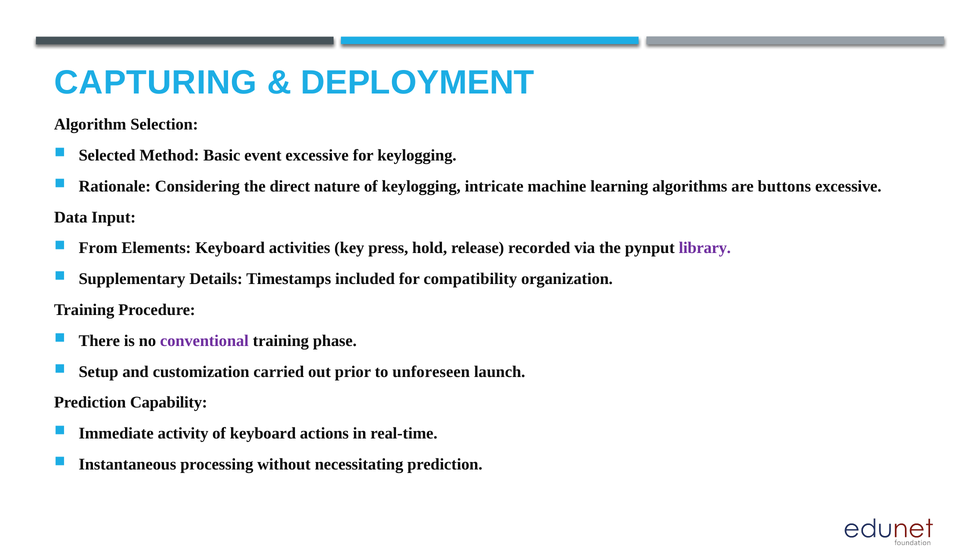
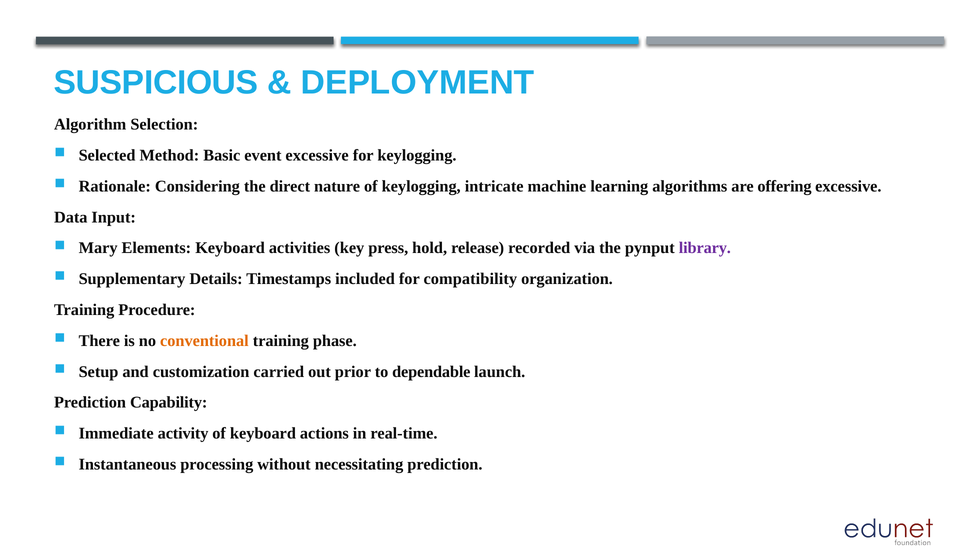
CAPTURING: CAPTURING -> SUSPICIOUS (156, 83)
buttons: buttons -> offering (785, 186)
From: From -> Mary (98, 248)
conventional colour: purple -> orange (204, 341)
unforeseen: unforeseen -> dependable (431, 372)
